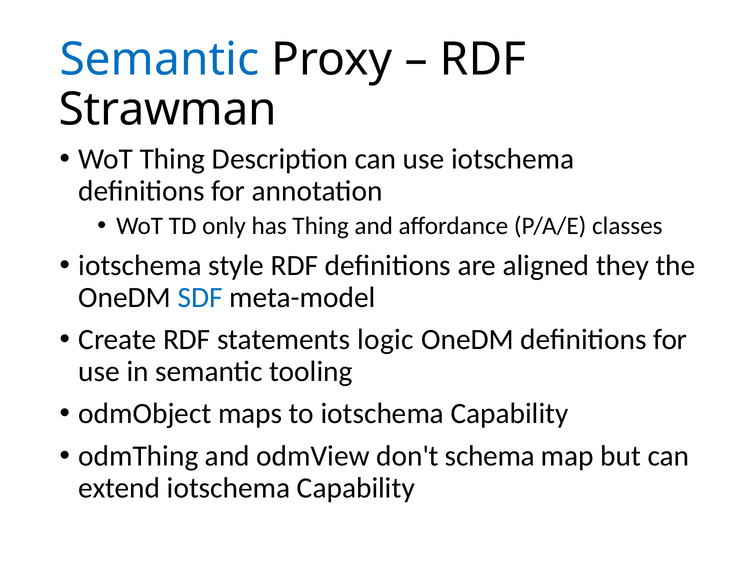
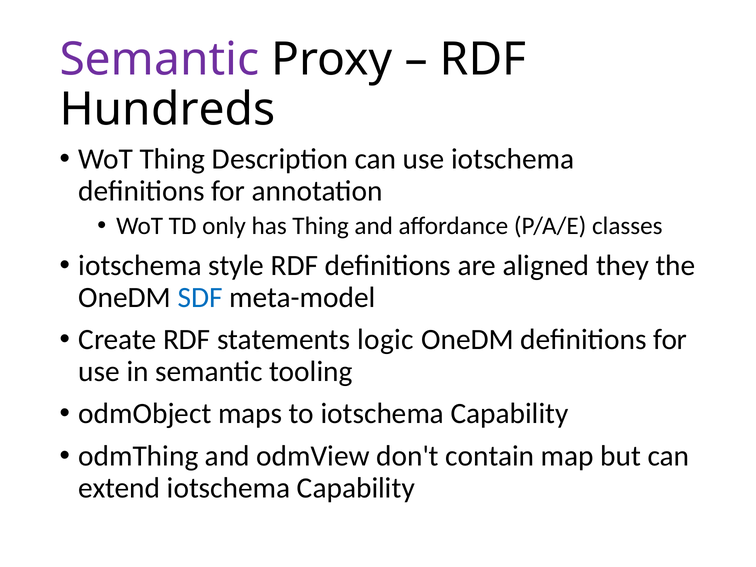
Semantic colour: blue -> purple (159, 60)
Strawman: Strawman -> Hundreds (168, 110)
schema: schema -> contain (490, 456)
